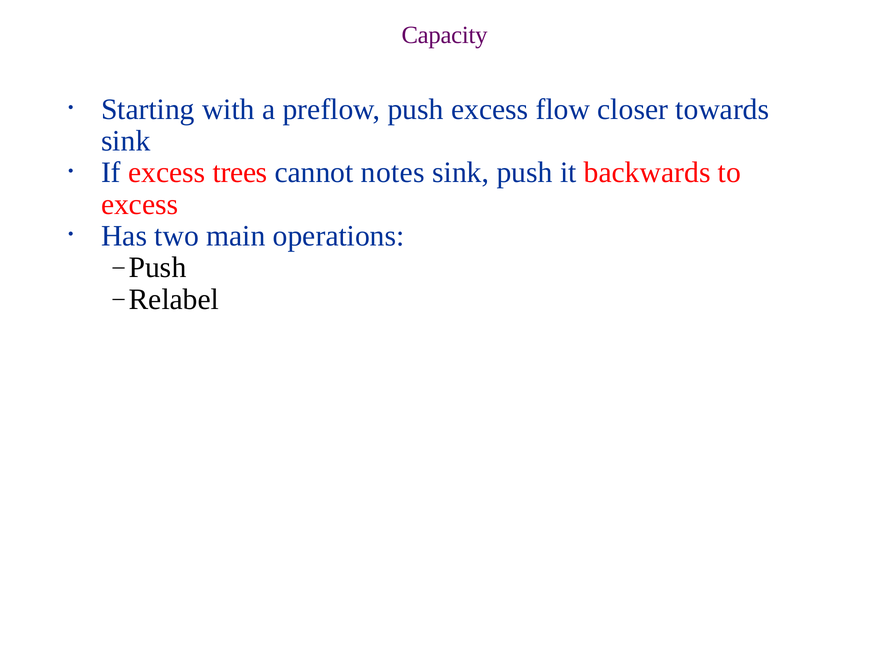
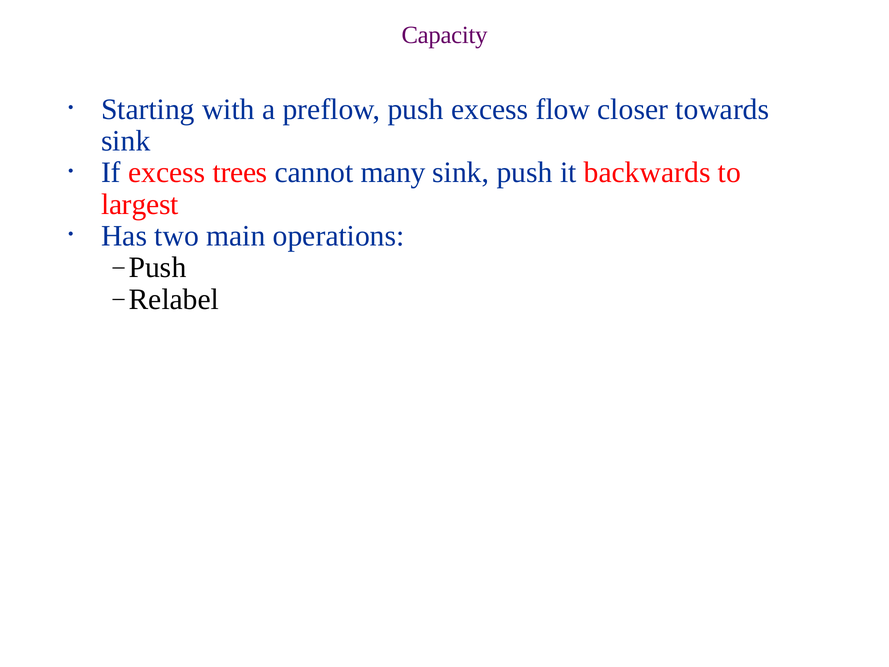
notes: notes -> many (393, 173)
excess: excess -> largest (140, 204)
